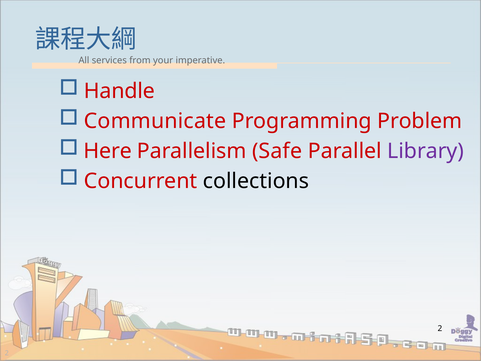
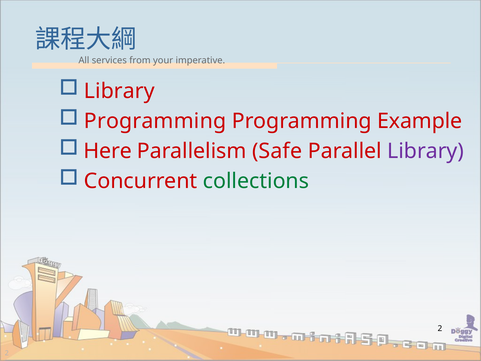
Handle: Handle -> Library (119, 91)
Communicate: Communicate -> Programming (155, 121)
Problem: Problem -> Example (420, 121)
collections colour: black -> green (256, 181)
